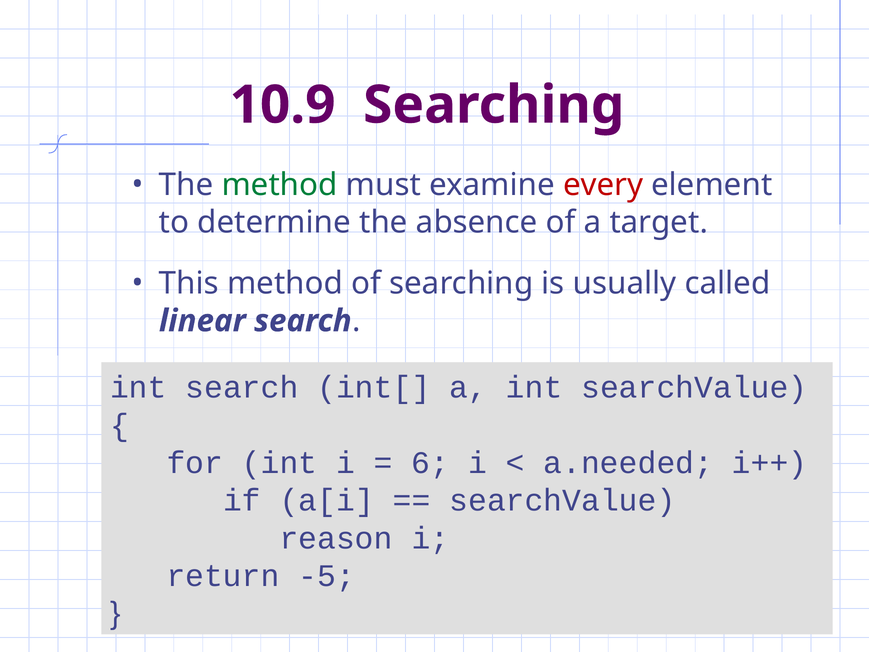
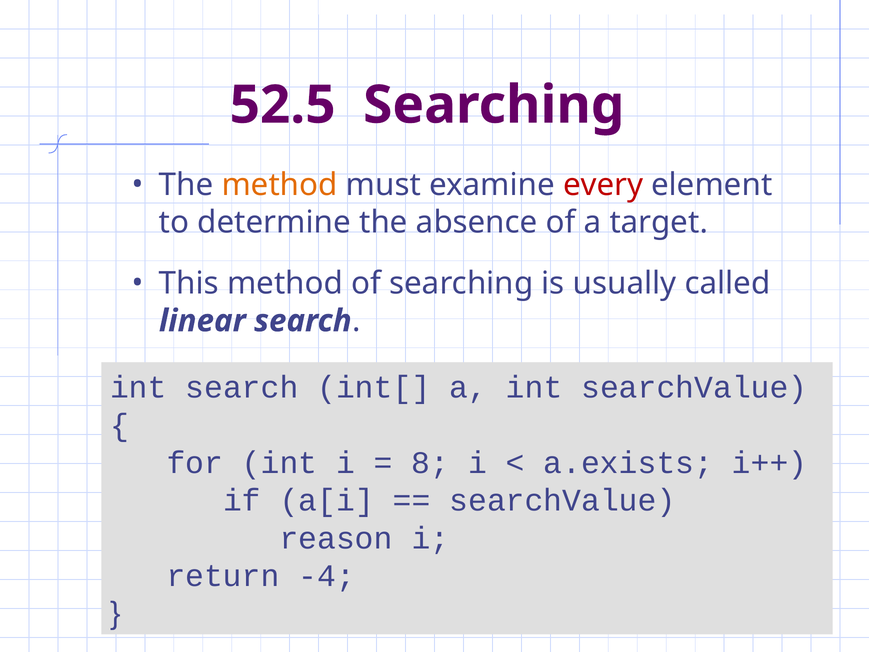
10.9: 10.9 -> 52.5 (283, 105)
method colour: green -> orange (280, 185)
6: 6 -> 8 (430, 463)
a.needed: a.needed -> a.exists (628, 463)
-5: -5 -> -4 (327, 576)
